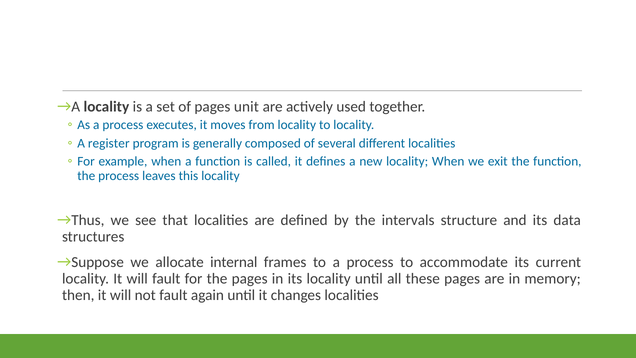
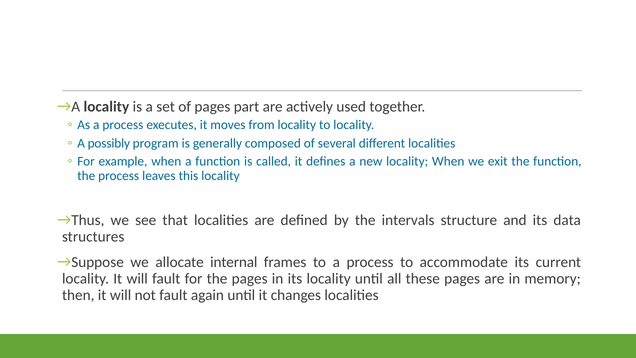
unit: unit -> part (247, 107)
register: register -> possibly (109, 143)
